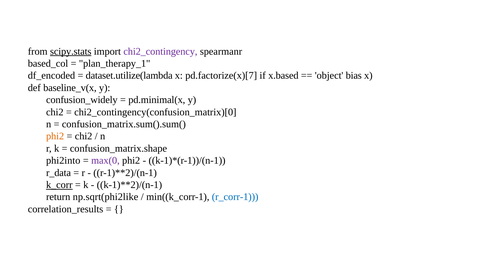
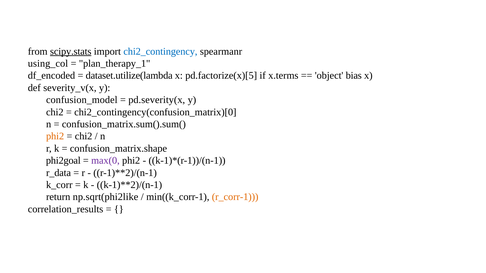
chi2_contingency colour: purple -> blue (160, 51)
based_col: based_col -> using_col (48, 64)
pd.factorize(x)[7: pd.factorize(x)[7 -> pd.factorize(x)[5 (221, 76)
x.based: x.based -> x.terms (283, 76)
baseline_v(x: baseline_v(x -> severity_v(x (70, 88)
confusion_widely: confusion_widely -> confusion_model (82, 100)
pd.minimal(x: pd.minimal(x -> pd.severity(x (157, 100)
phi2into: phi2into -> phi2goal (63, 161)
k_corr underline: present -> none (59, 185)
r_corr-1 colour: blue -> orange (235, 197)
